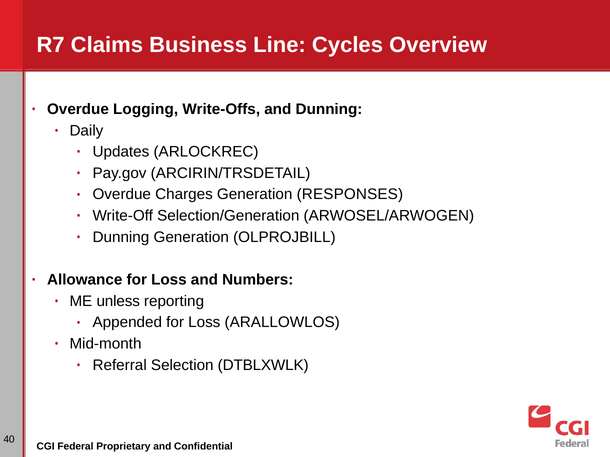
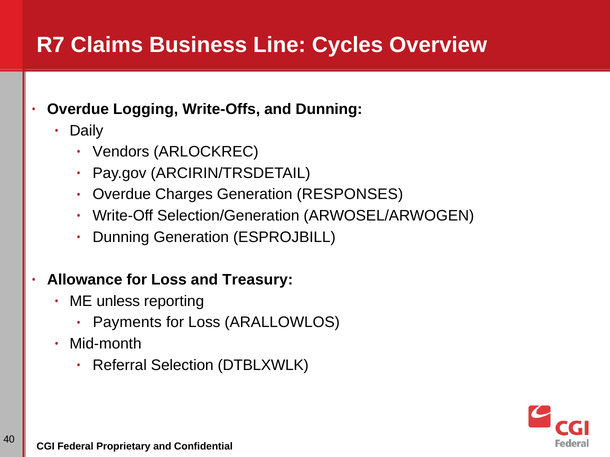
Updates: Updates -> Vendors (121, 152)
OLPROJBILL: OLPROJBILL -> ESPROJBILL (284, 237)
Numbers: Numbers -> Treasury (258, 280)
Appended: Appended -> Payments (127, 323)
